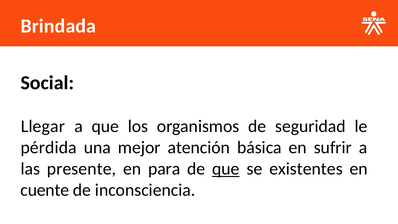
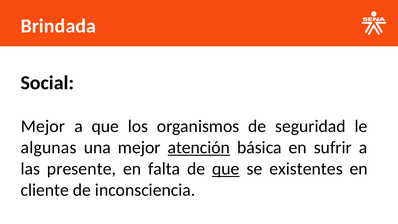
Llegar: Llegar -> Mejor (43, 126)
pérdida: pérdida -> algunas (49, 148)
atención underline: none -> present (199, 148)
para: para -> falta (164, 169)
cuente: cuente -> cliente (45, 190)
